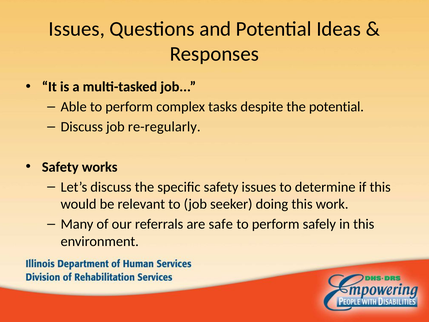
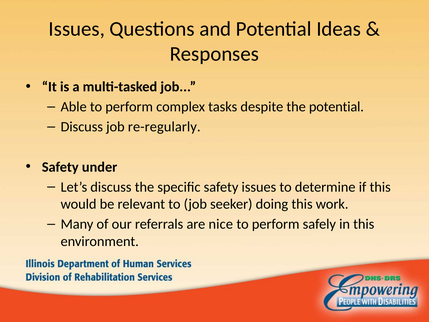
works: works -> under (100, 167)
safe: safe -> nice (221, 224)
